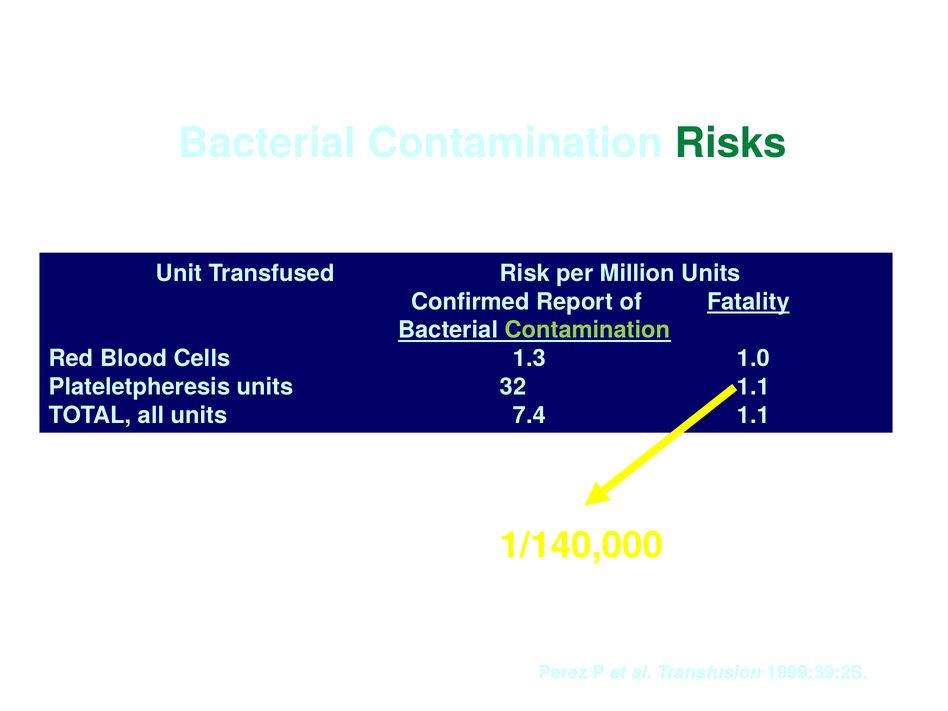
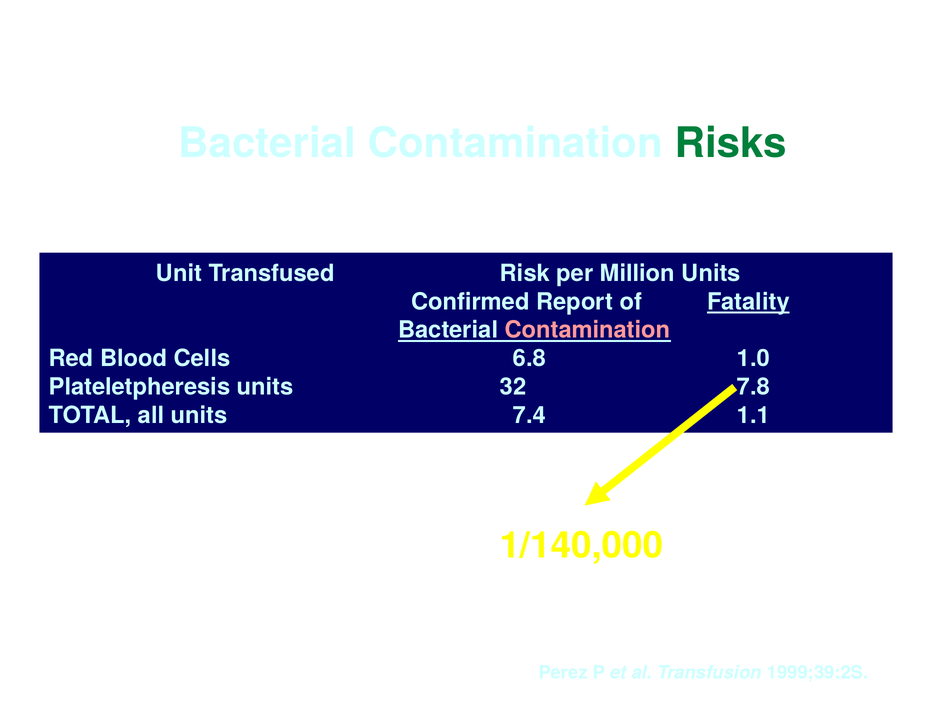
Contamination colour: light green -> pink (588, 330)
1.3: 1.3 -> 6.8 (529, 359)
32 1.1: 1.1 -> 7.8 (753, 387)
